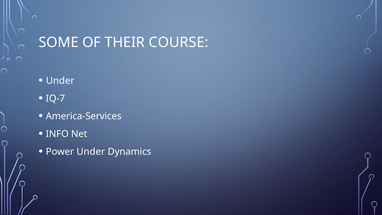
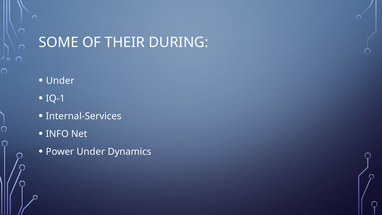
COURSE: COURSE -> DURING (179, 42)
IQ-7: IQ-7 -> IQ-1 (55, 98)
America-Services: America-Services -> Internal-Services (84, 116)
